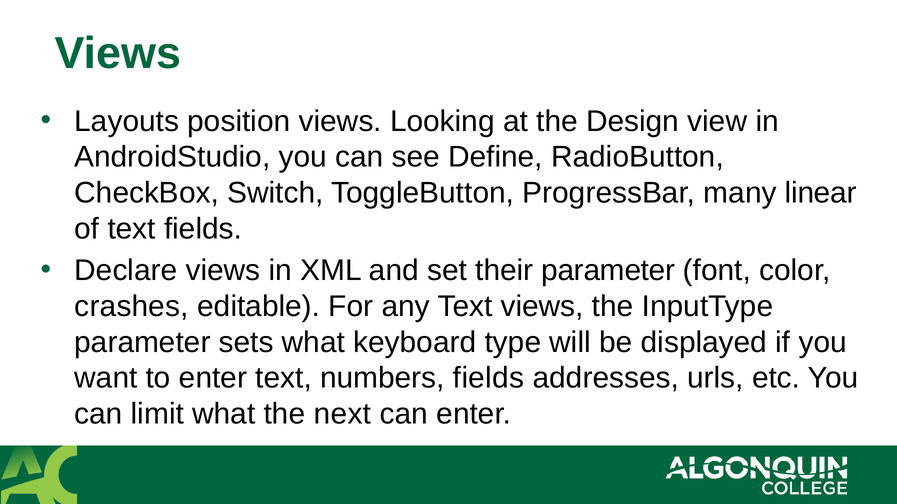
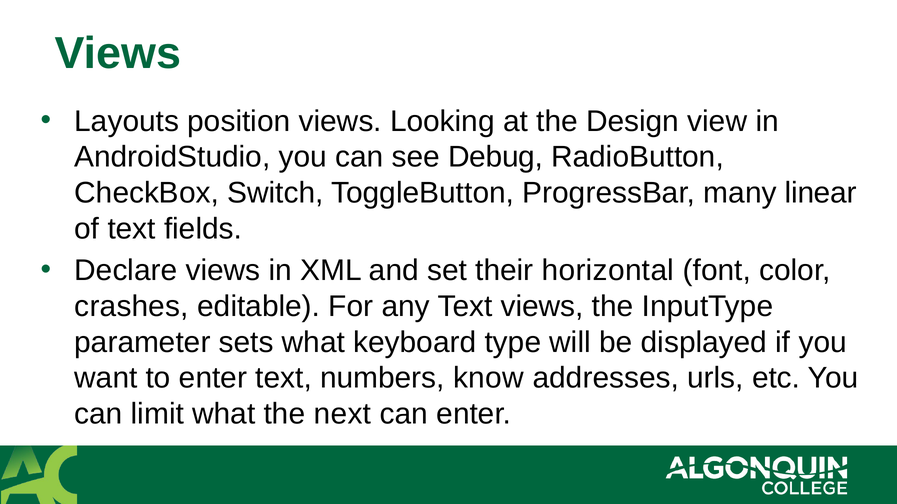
Define: Define -> Debug (496, 157)
their parameter: parameter -> horizontal (608, 271)
numbers fields: fields -> know (489, 379)
